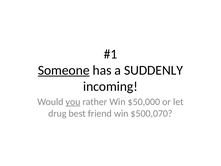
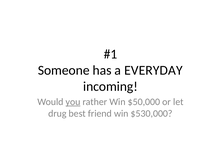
Someone underline: present -> none (64, 70)
SUDDENLY: SUDDENLY -> EVERYDAY (153, 70)
$500,070: $500,070 -> $530,000 (152, 113)
